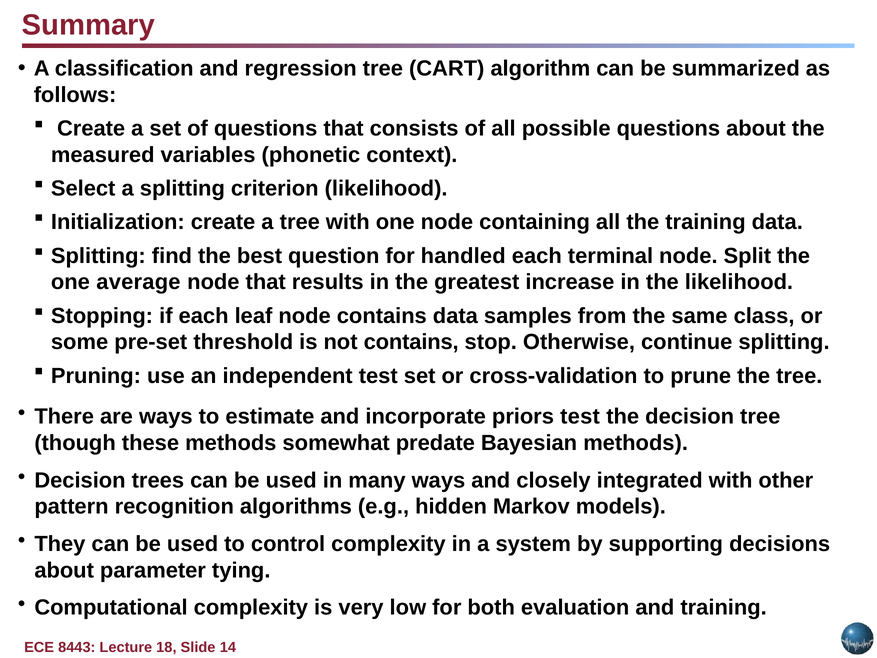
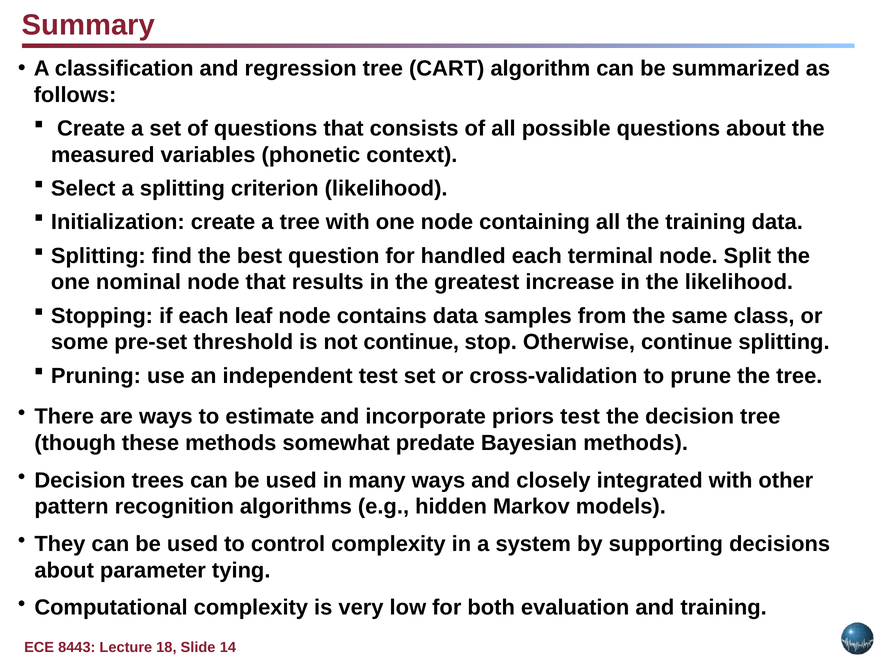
average: average -> nominal (138, 282)
not contains: contains -> continue (411, 342)
